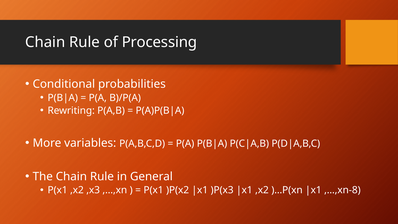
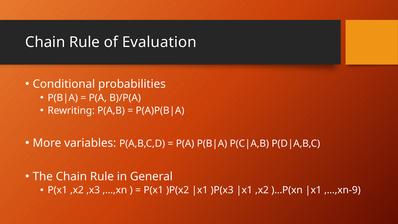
Processing: Processing -> Evaluation (159, 42)
,…,xn-8: ,…,xn-8 -> ,…,xn-9 (342, 190)
